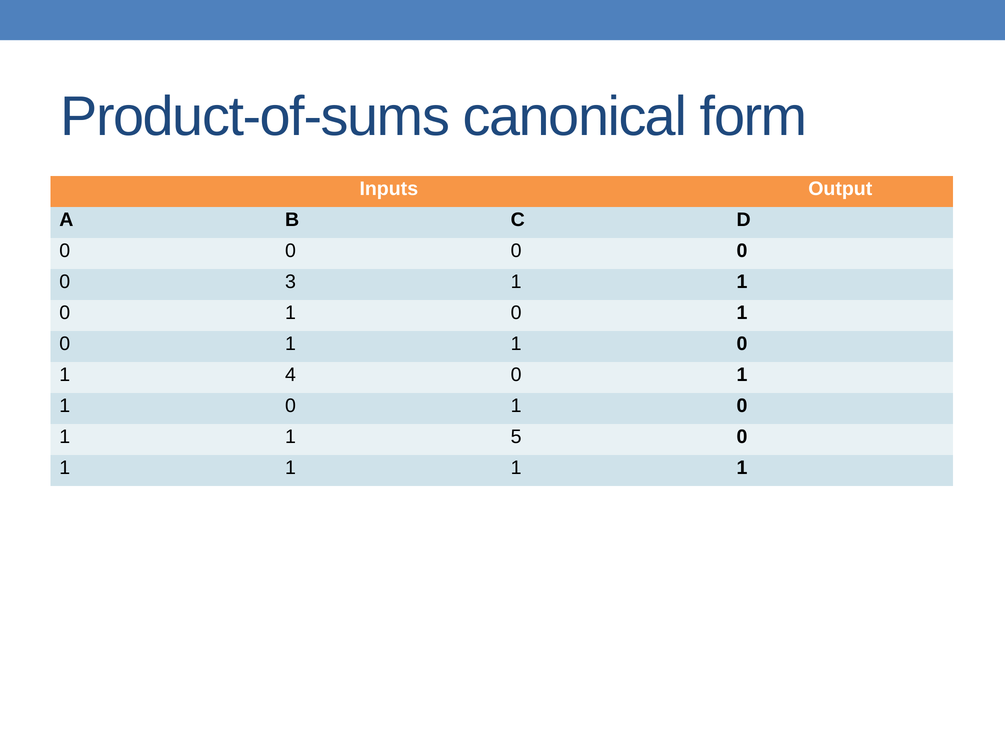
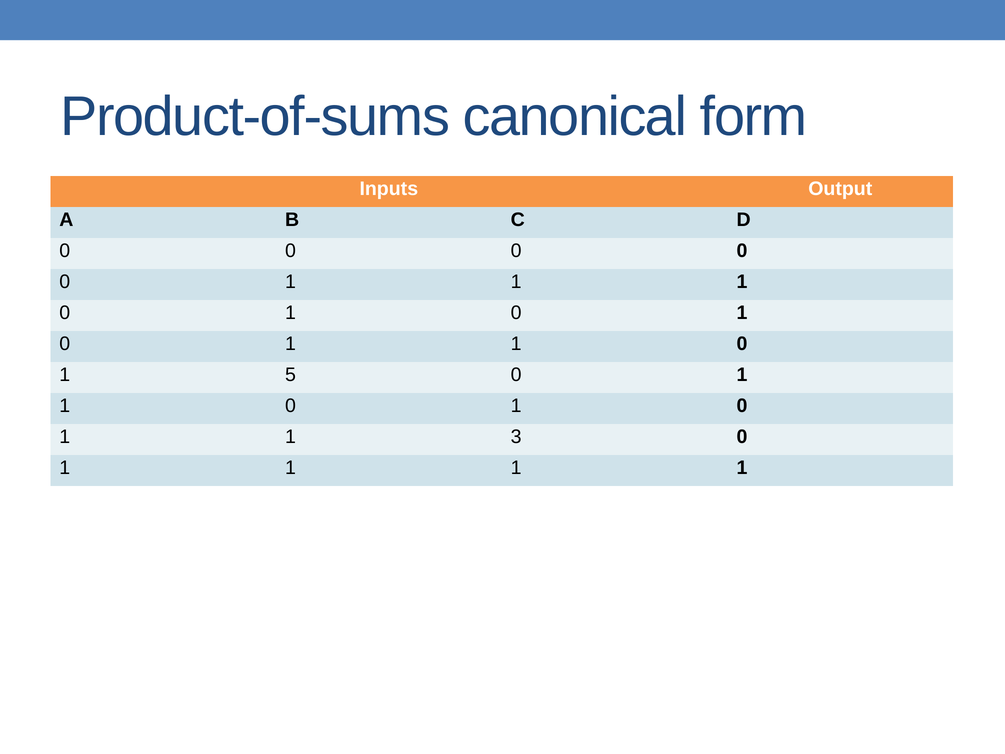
3: 3 -> 1 (290, 282)
4: 4 -> 5 (290, 375)
5: 5 -> 3 (516, 437)
